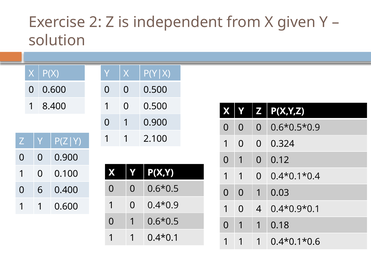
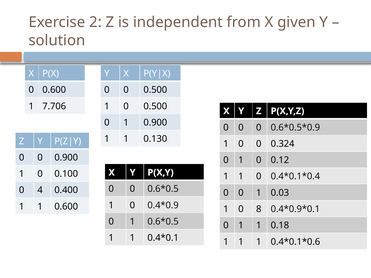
8.400: 8.400 -> 7.706 (54, 106)
2.100: 2.100 -> 0.130 (155, 139)
6: 6 -> 4 (40, 190)
4: 4 -> 8 (259, 209)
